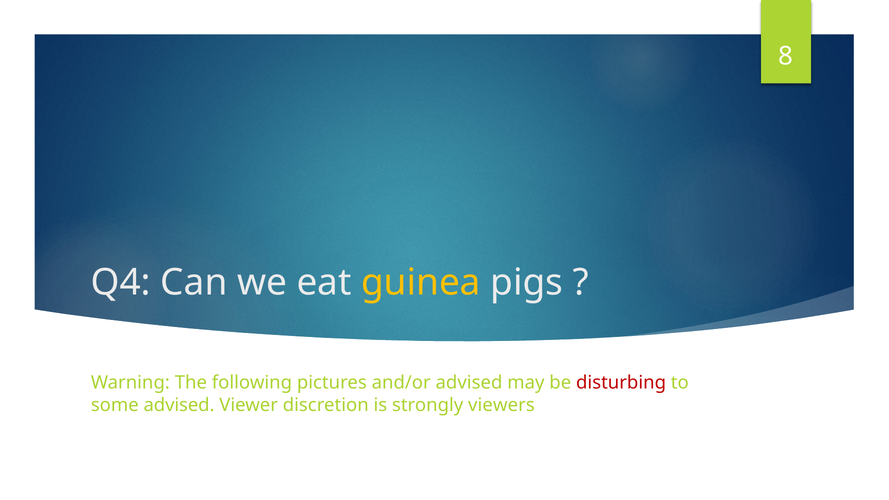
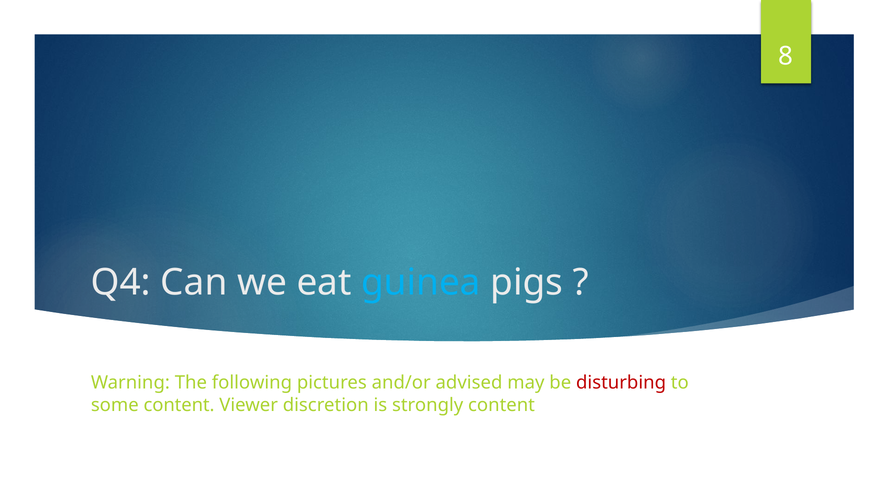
guinea colour: yellow -> light blue (421, 283)
some advised: advised -> content (179, 405)
strongly viewers: viewers -> content (501, 405)
